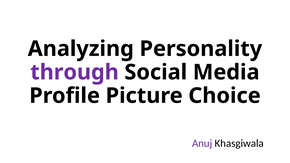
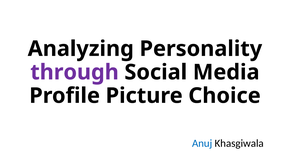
Anuj colour: purple -> blue (202, 143)
